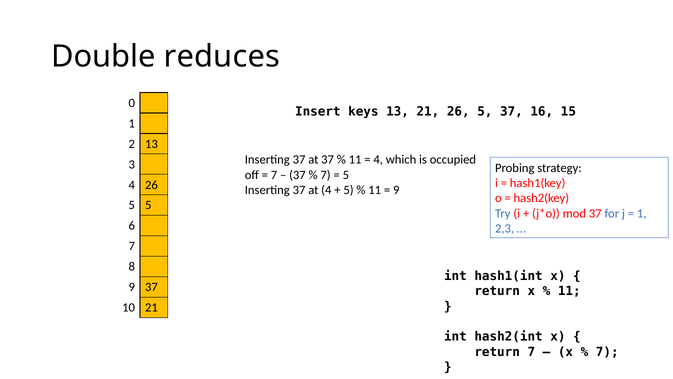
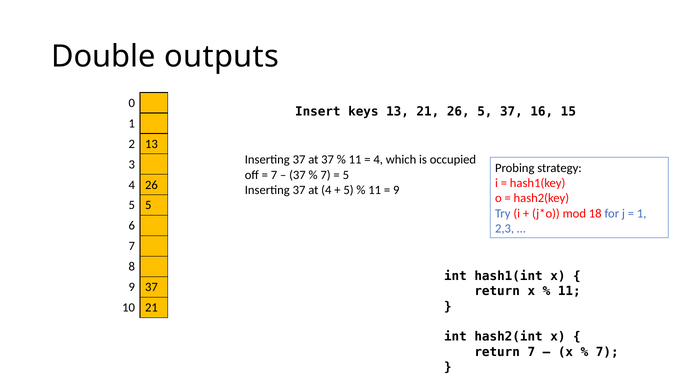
reduces: reduces -> outputs (222, 57)
mod 37: 37 -> 18 (595, 213)
